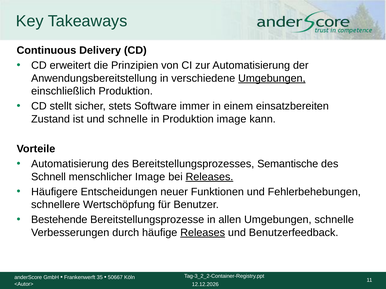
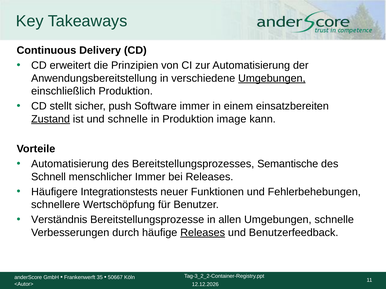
stets: stets -> push (120, 106)
Zustand underline: none -> present (51, 119)
menschlicher Image: Image -> Immer (150, 177)
Releases underline: present -> none (209, 177)
Entscheidungen: Entscheidungen -> Integrationstests (119, 192)
Bestehende: Bestehende -> Verständnis (59, 220)
